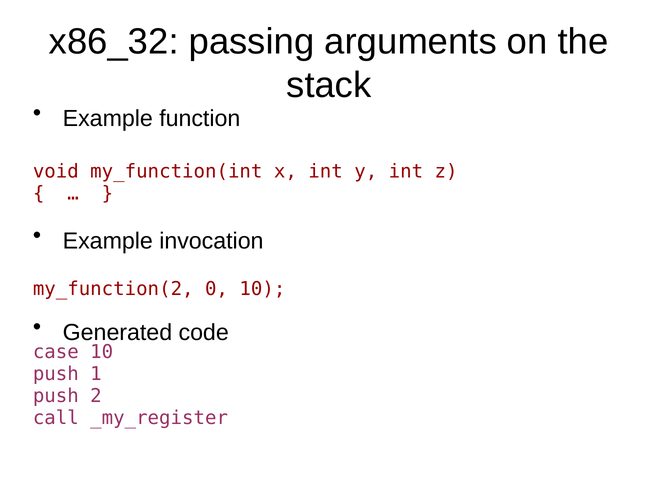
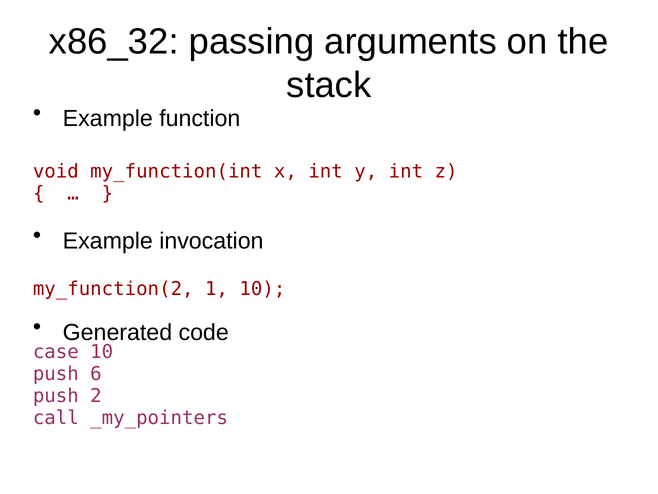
0: 0 -> 1 (216, 288)
1: 1 -> 6 (96, 374)
_my_register: _my_register -> _my_pointers (159, 418)
